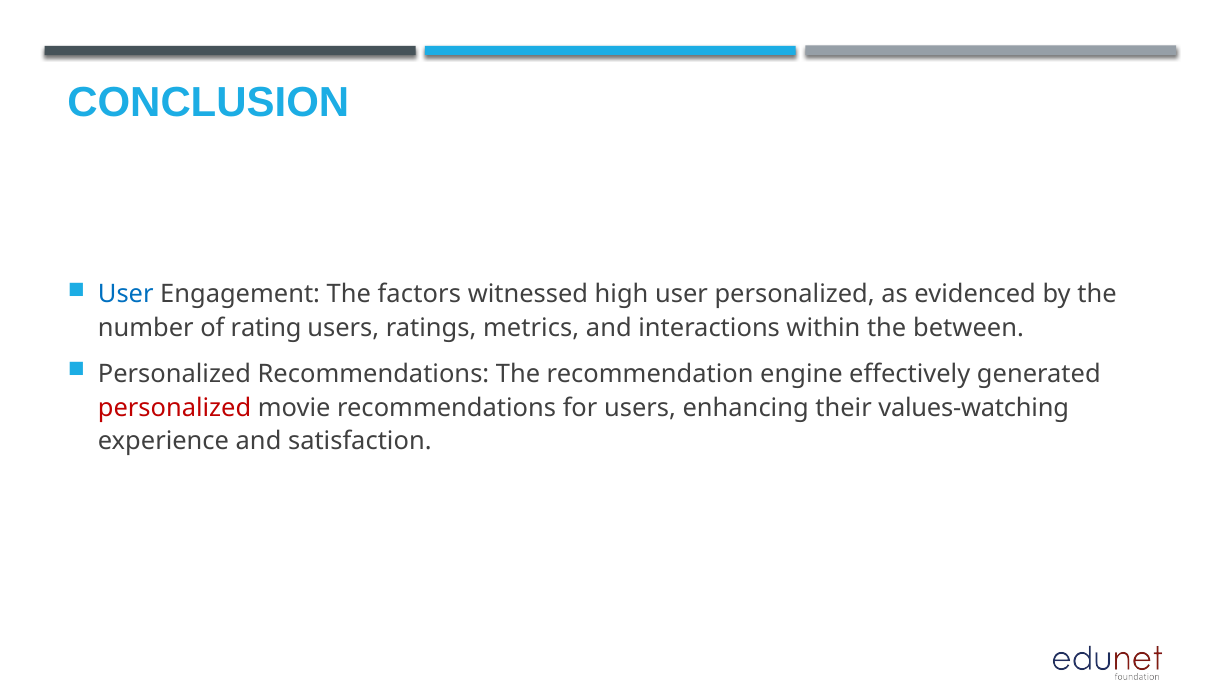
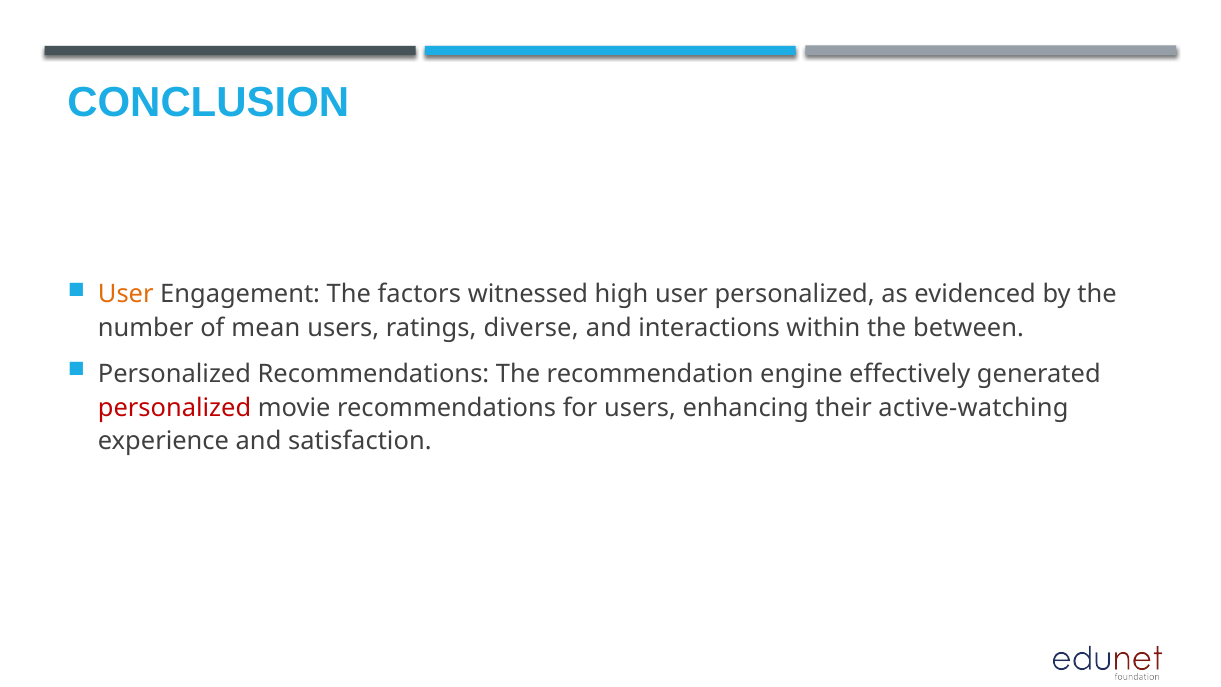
User colour: blue -> orange (126, 294)
rating: rating -> mean (266, 328)
metrics: metrics -> diverse (531, 328)
values-watching: values-watching -> active-watching (973, 408)
